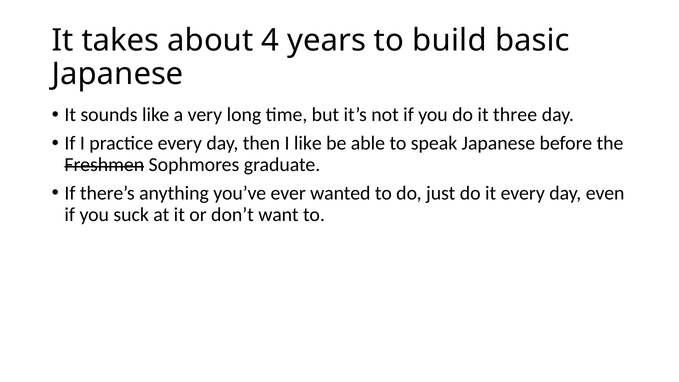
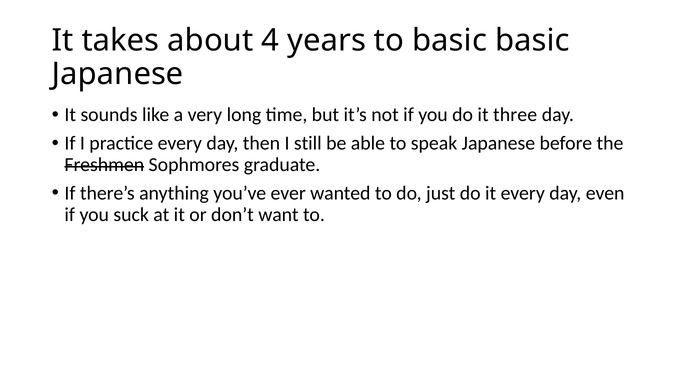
to build: build -> basic (450, 40)
I like: like -> still (308, 143)
